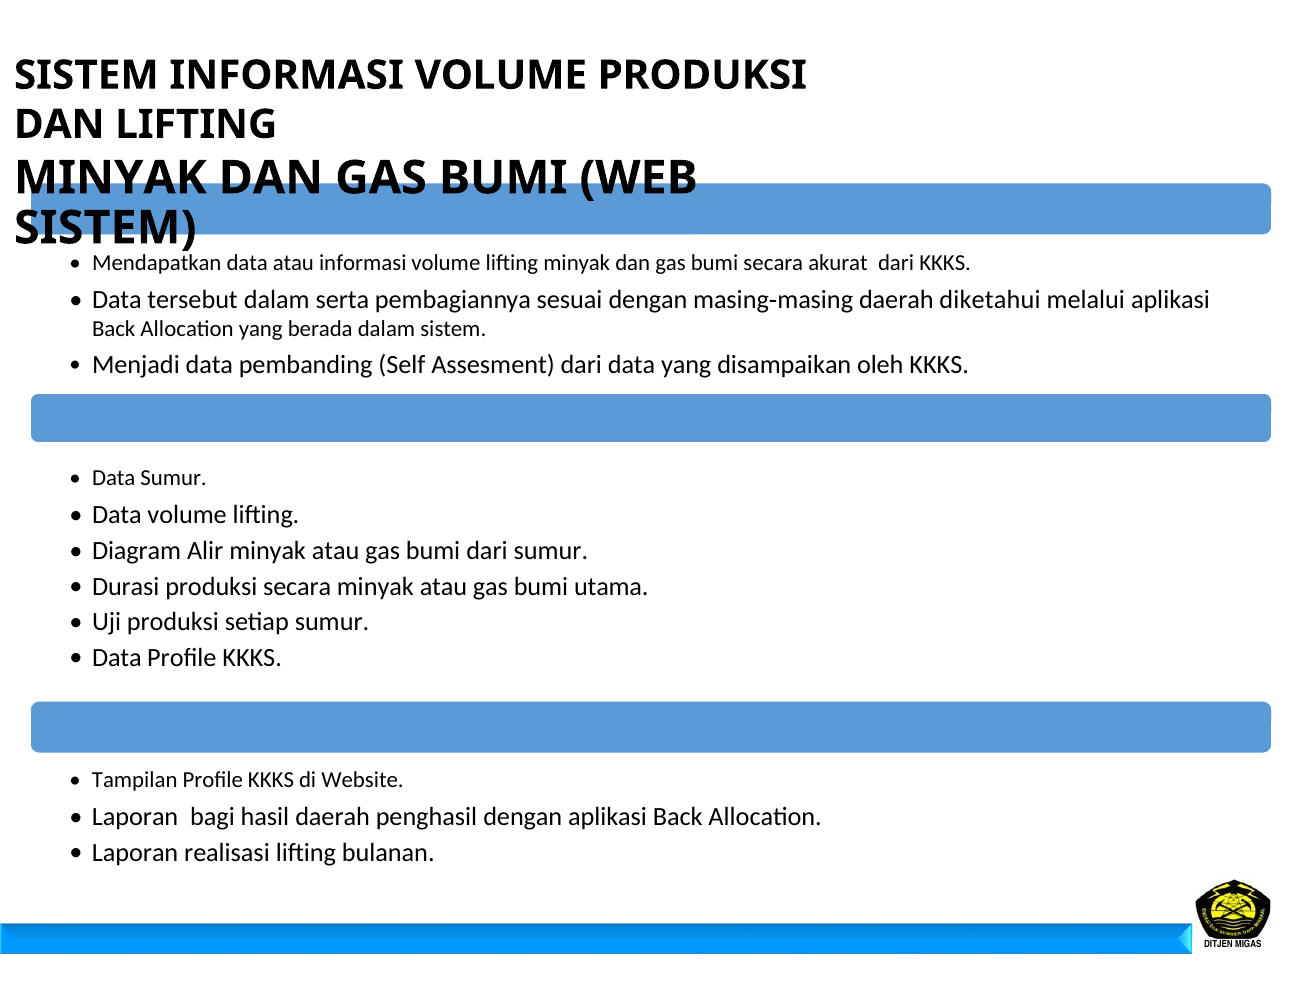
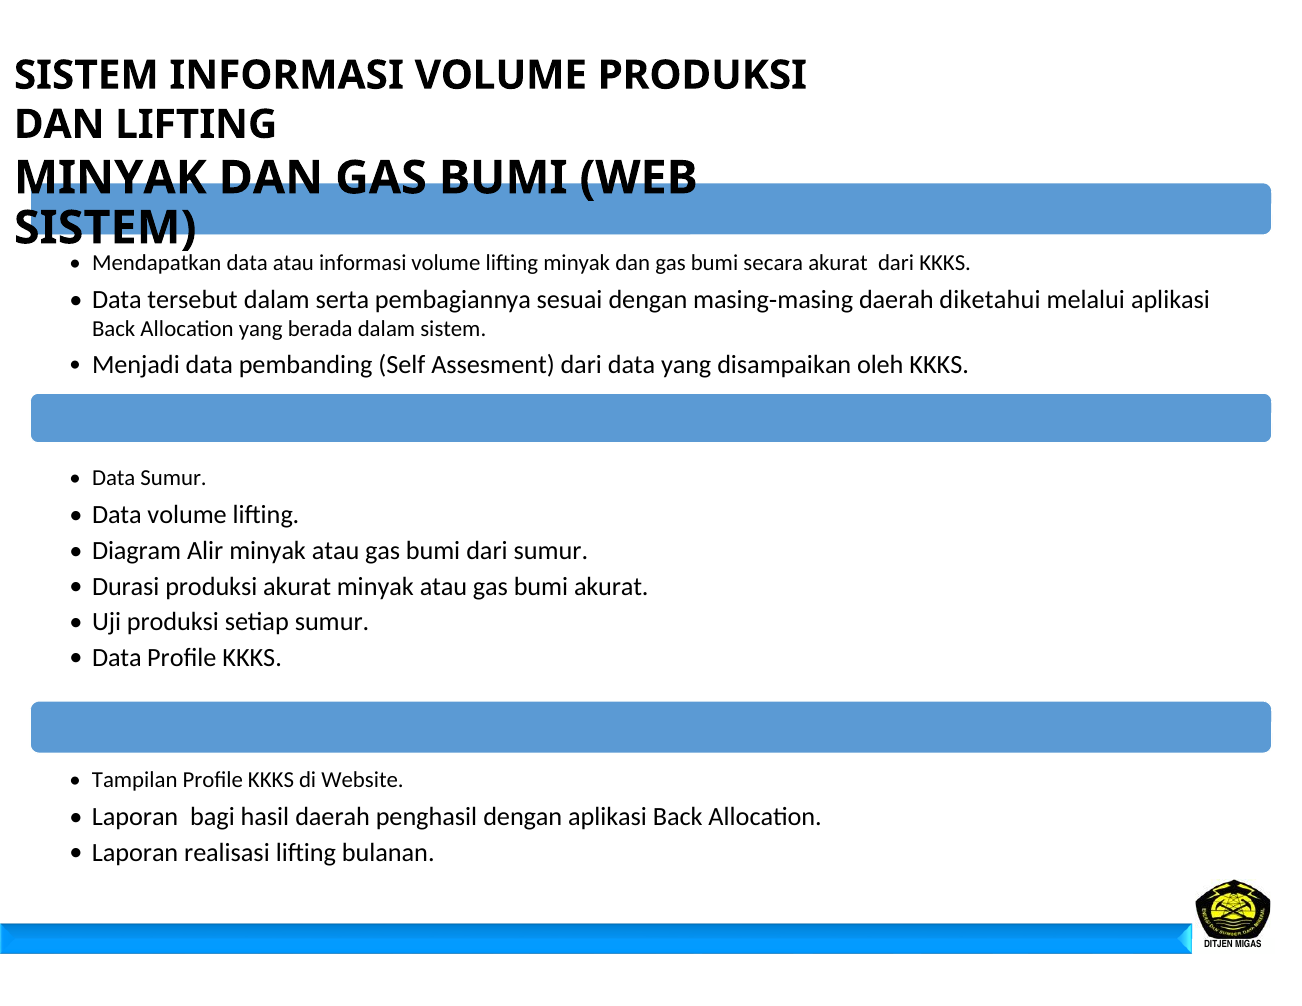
produksi secara: secara -> akurat (297, 586)
bumi utama: utama -> akurat (611, 586)
